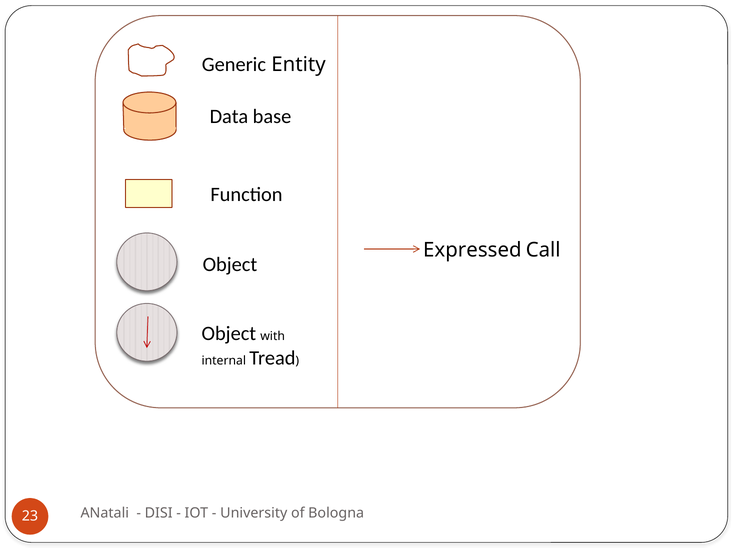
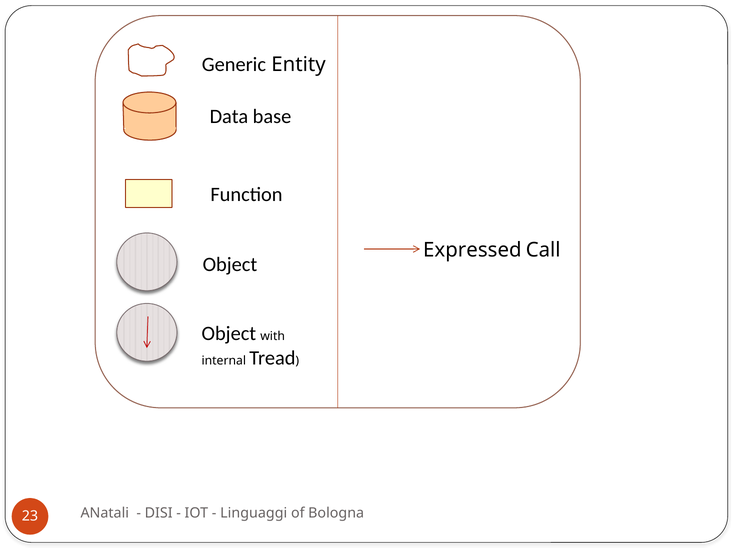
University: University -> Linguaggi (254, 513)
